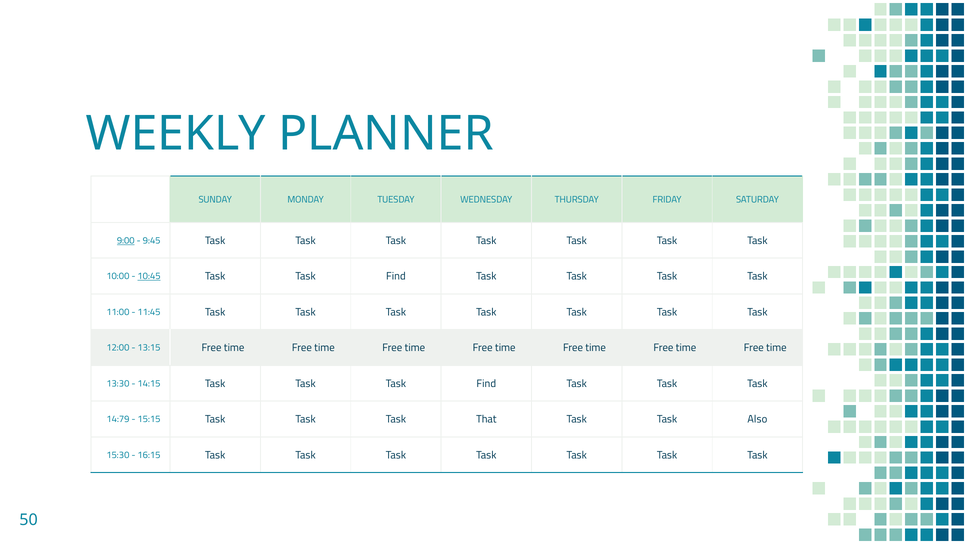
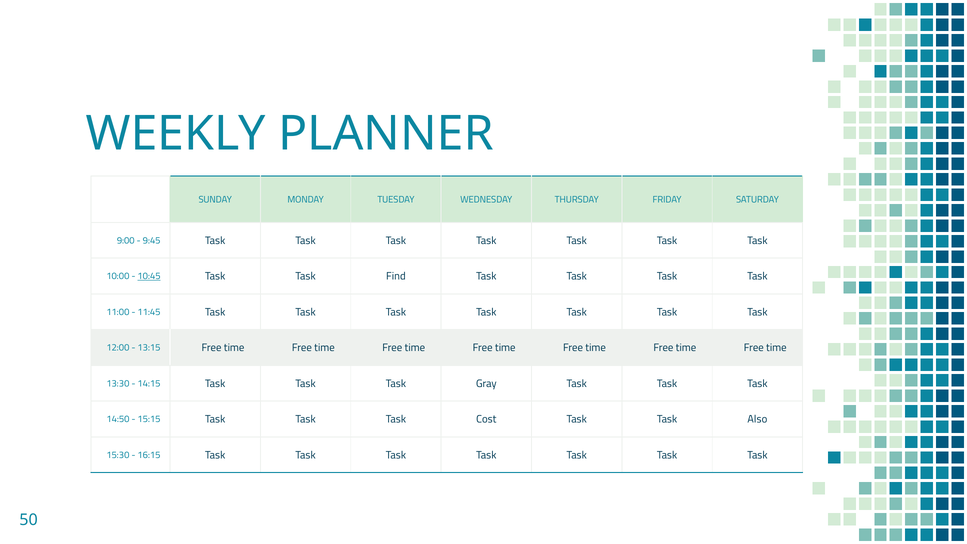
9:00 underline: present -> none (126, 241)
Task Task Task Find: Find -> Gray (486, 384)
14:79: 14:79 -> 14:50 (118, 419)
That: That -> Cost (486, 419)
